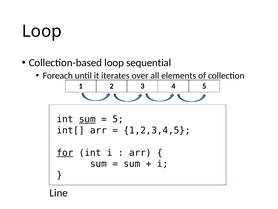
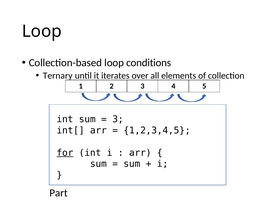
sequential: sequential -> conditions (149, 63)
Foreach: Foreach -> Ternary (58, 75)
sum underline: present -> none (87, 119)
5: 5 -> 3 (118, 119)
Line: Line -> Part (59, 192)
